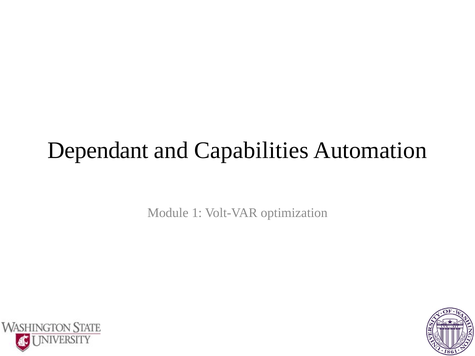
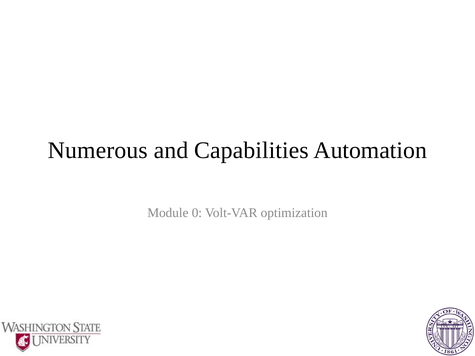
Dependant: Dependant -> Numerous (98, 151)
Module 1: 1 -> 0 (197, 213)
